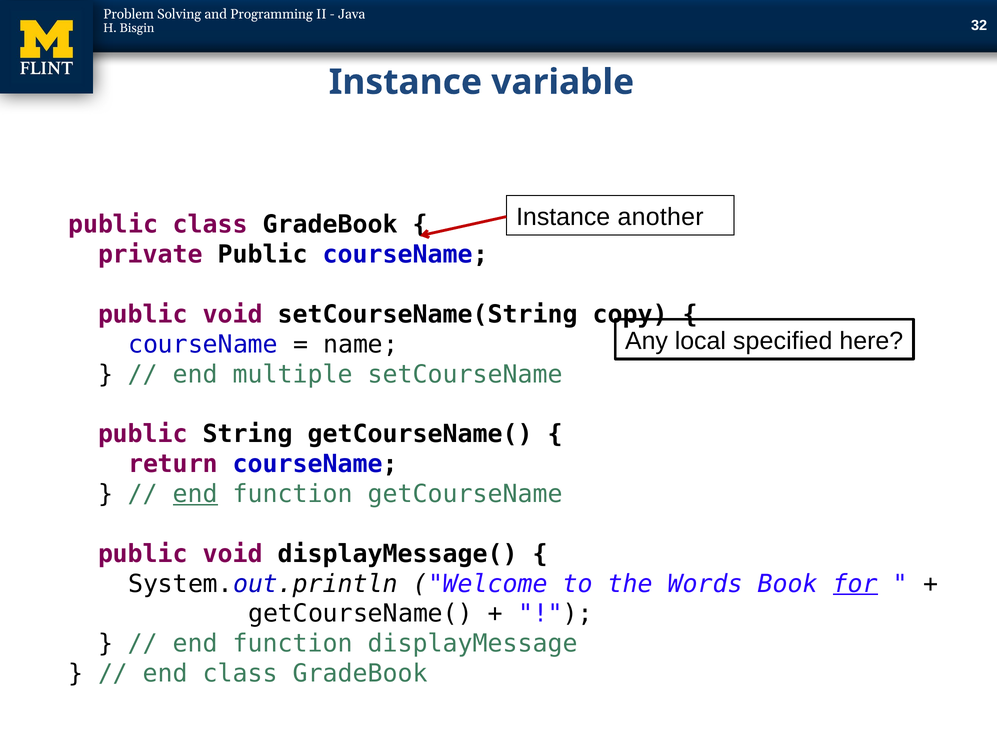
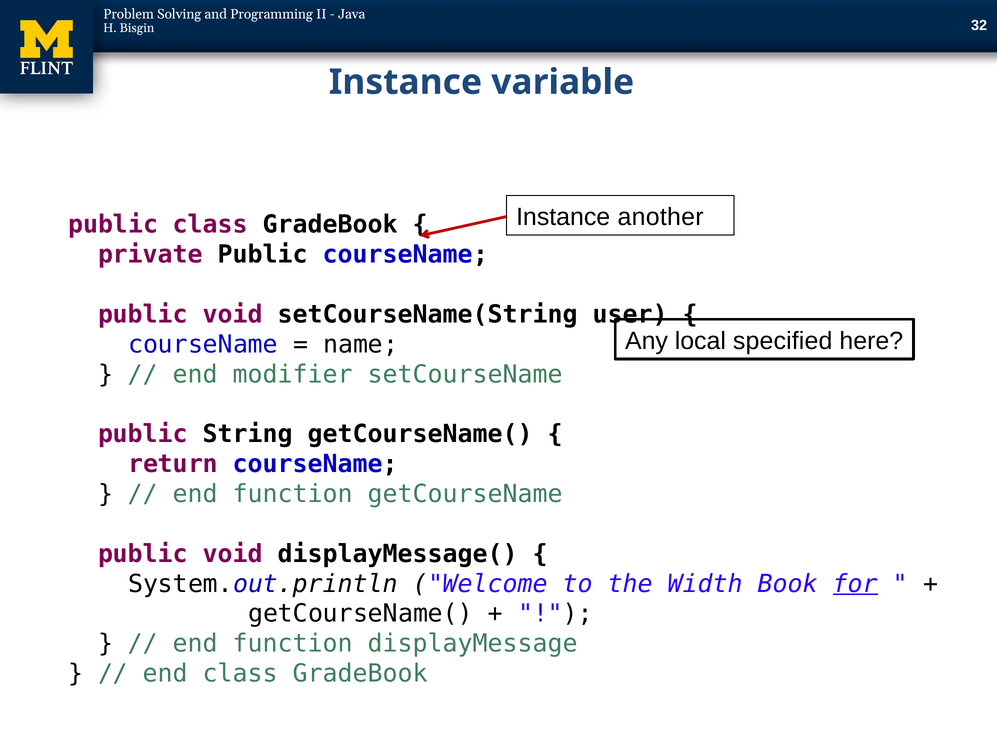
copy: copy -> user (630, 314)
multiple: multiple -> modifier (293, 374)
end underline: present -> none (195, 494)
Words: Words -> Width (705, 584)
